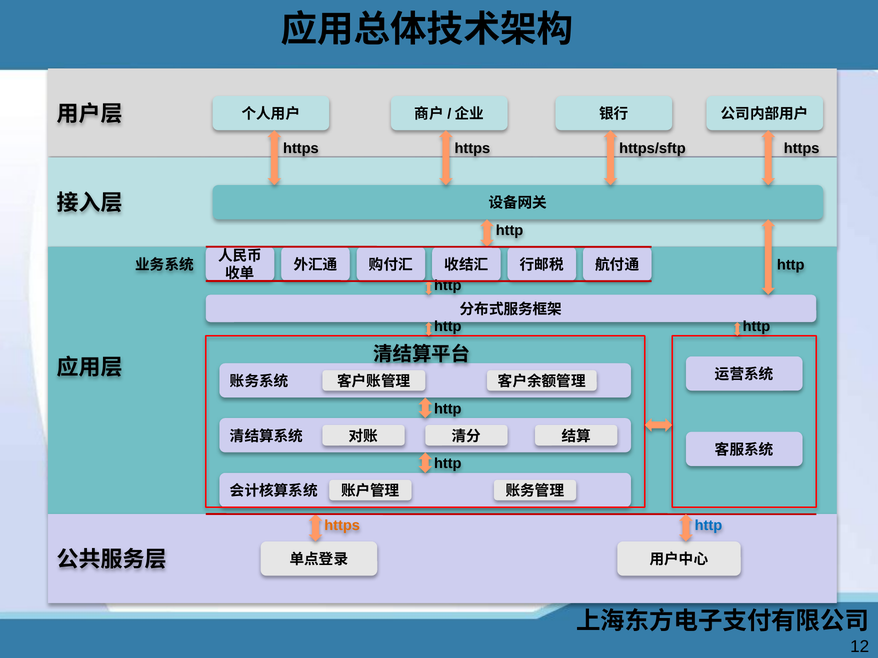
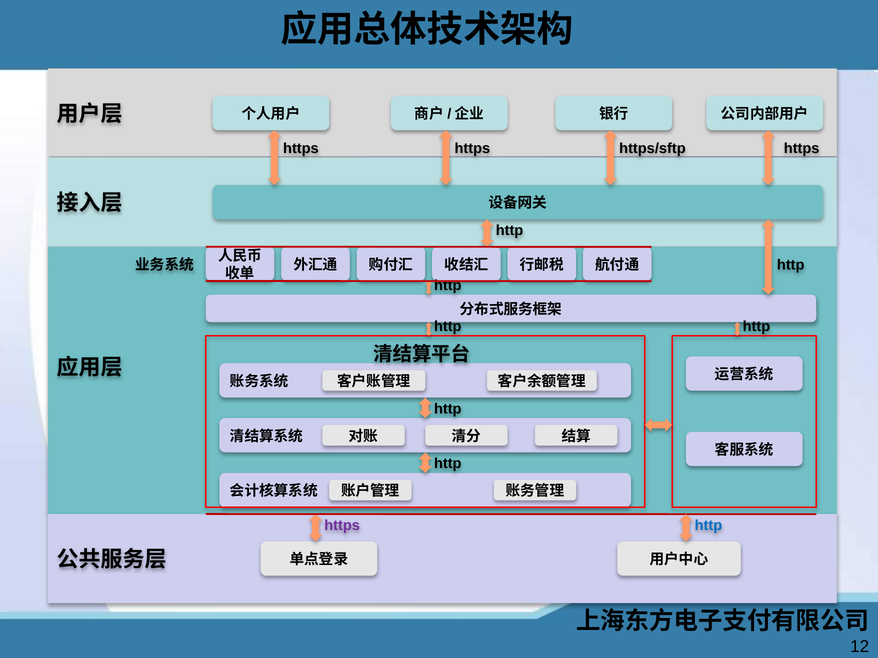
https colour: orange -> purple (342, 526)
